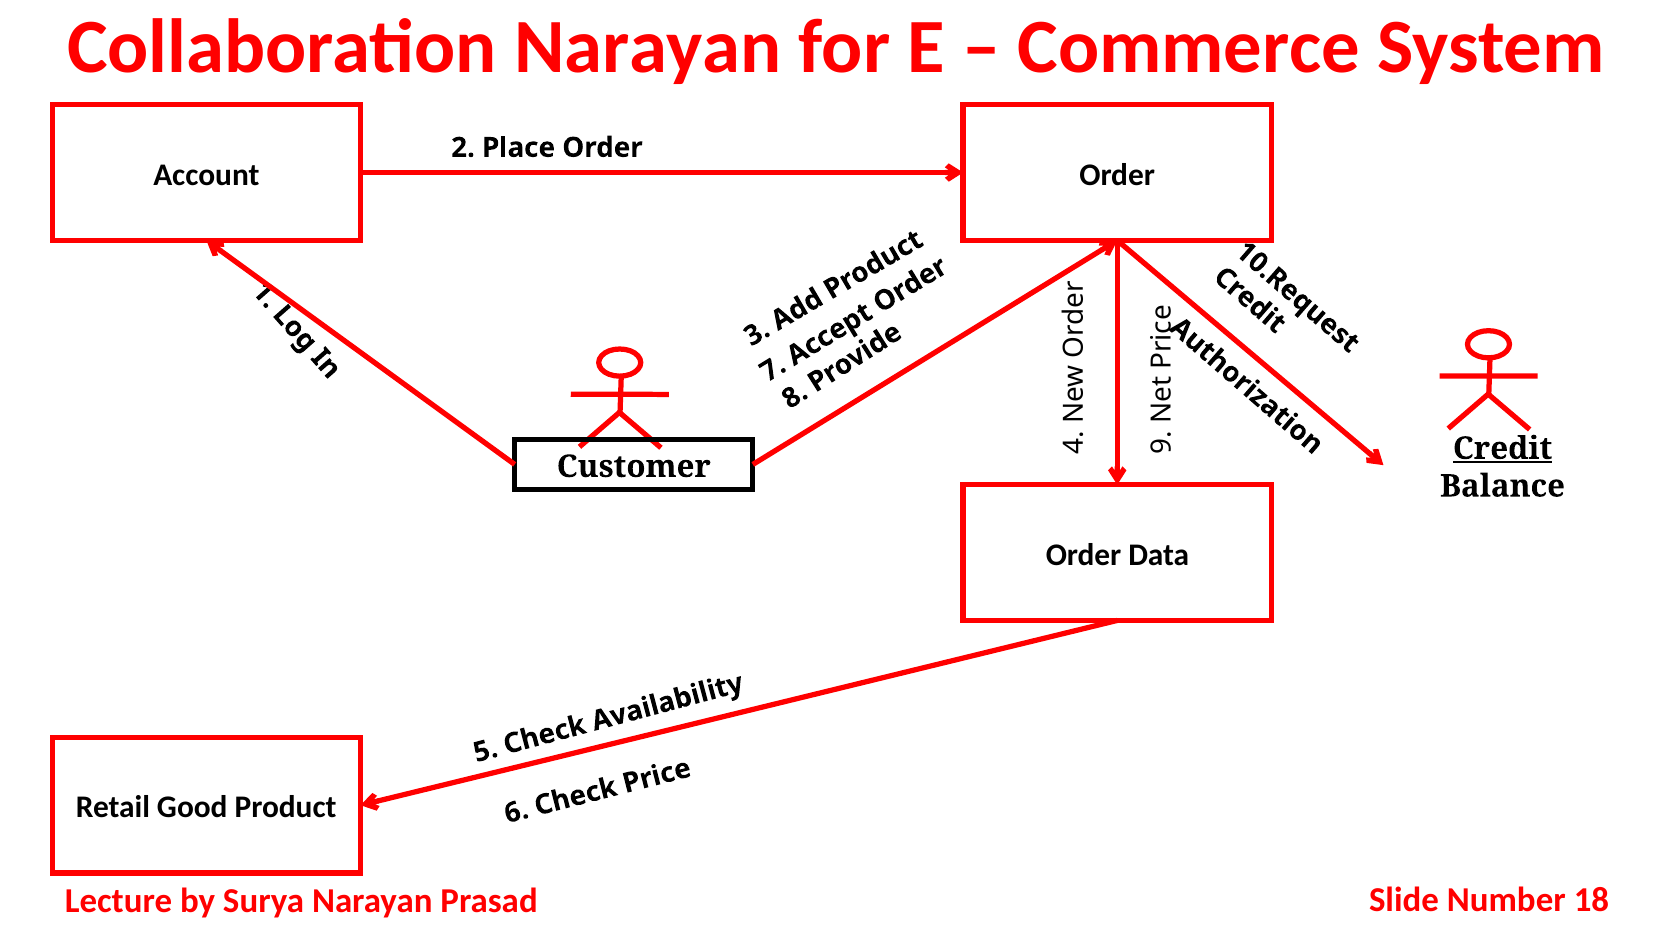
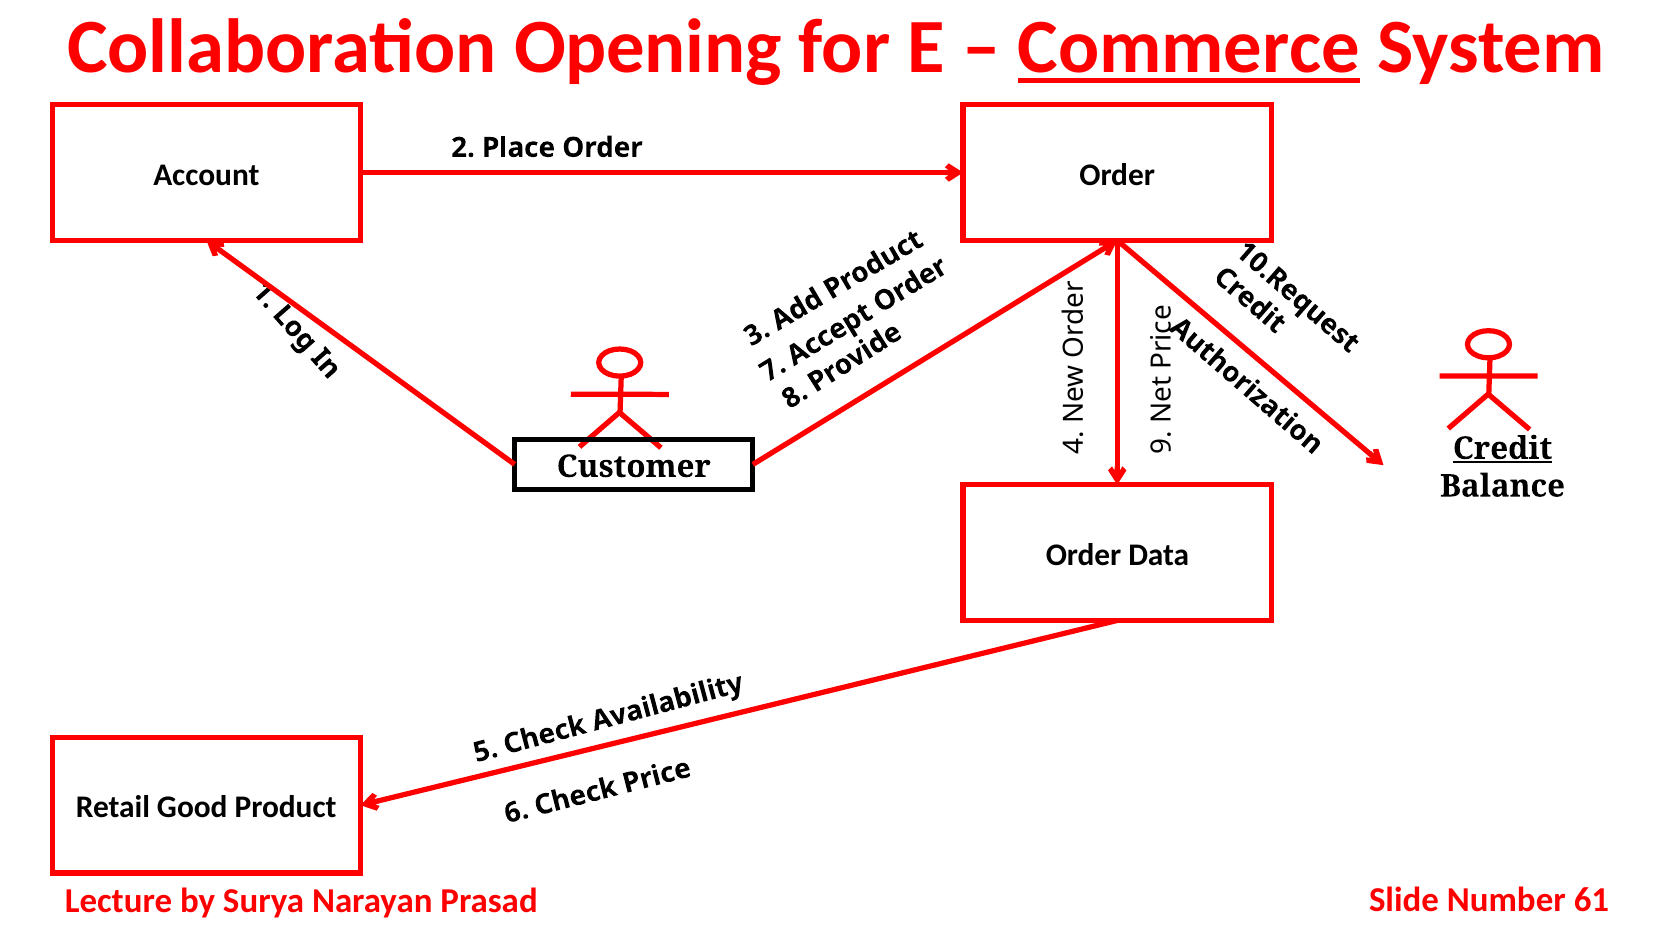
Collaboration Narayan: Narayan -> Opening (648, 47)
Commerce underline: none -> present (1189, 47)
18: 18 -> 61 (1591, 900)
